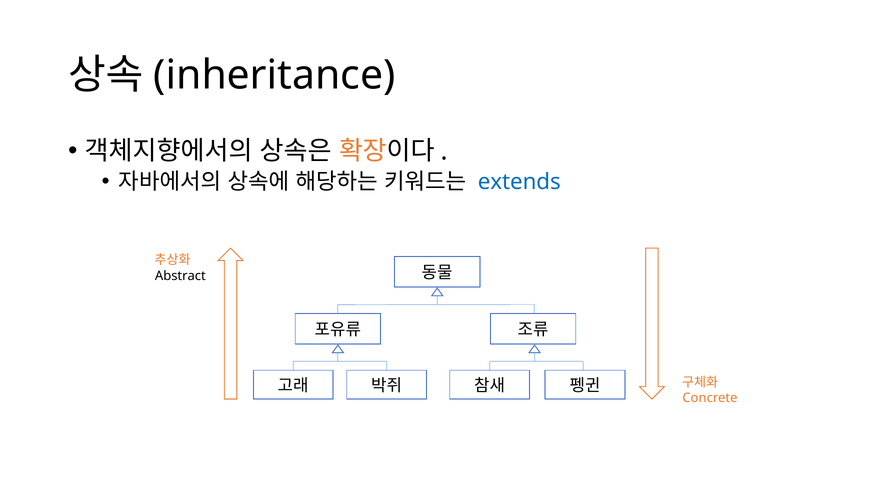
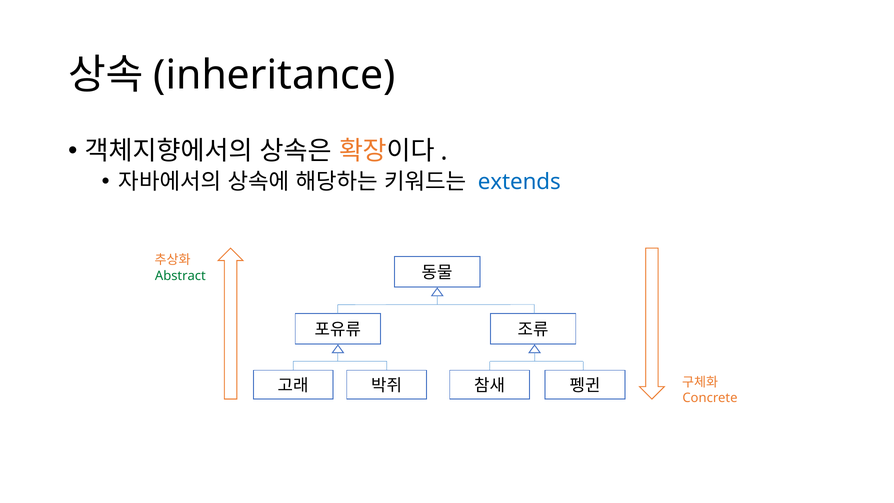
Abstract colour: black -> green (180, 276)
